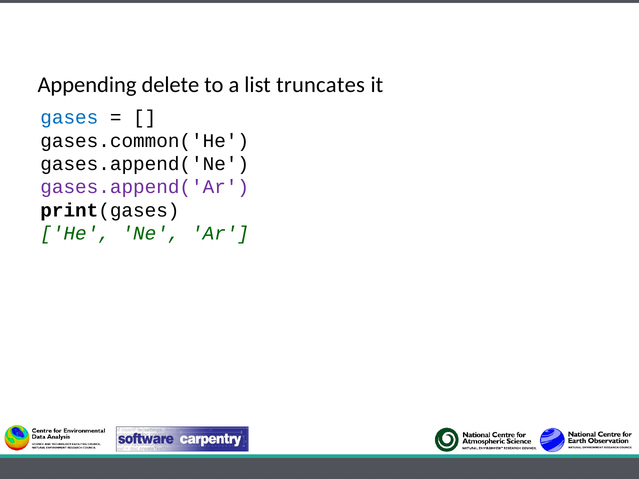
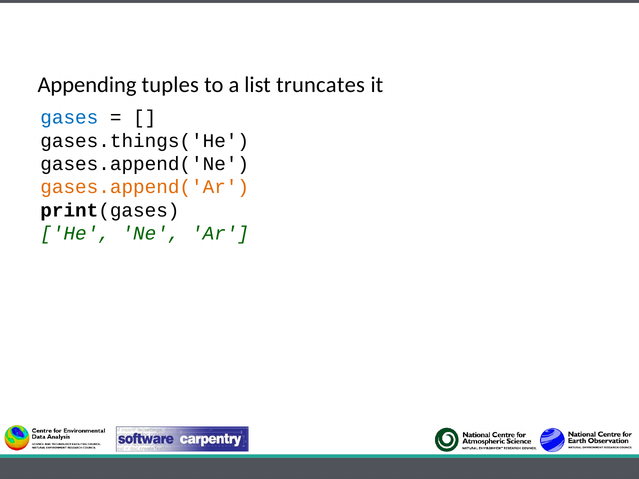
delete: delete -> tuples (170, 85)
gases.common('He: gases.common('He -> gases.things('He (145, 141)
gases.append('Ar colour: purple -> orange (145, 187)
